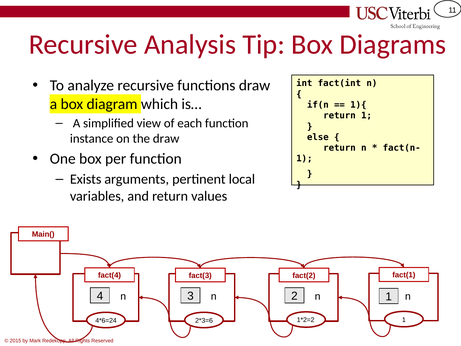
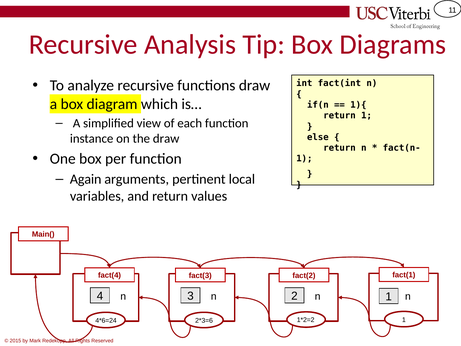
Exists: Exists -> Again (86, 179)
